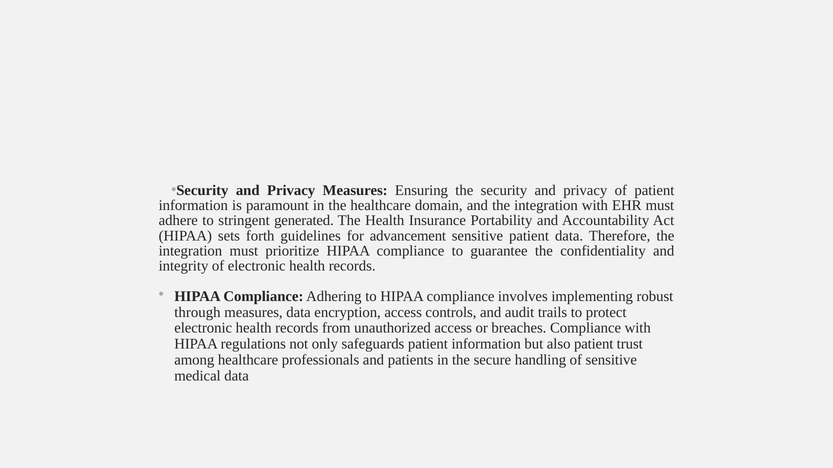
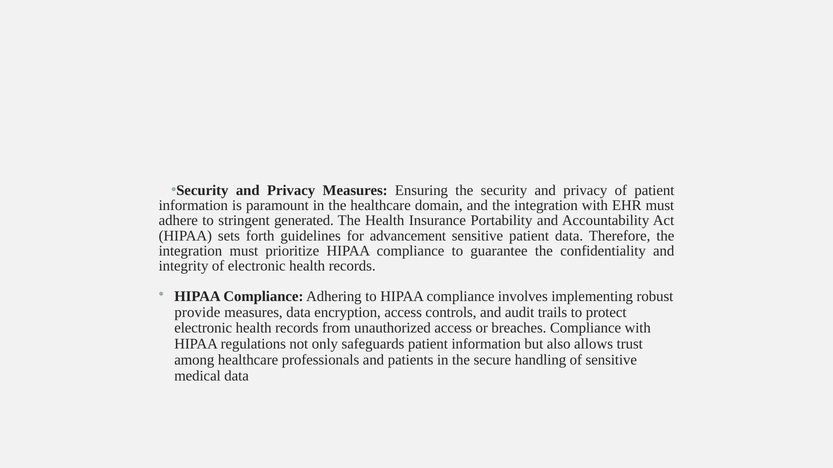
through: through -> provide (197, 313)
also patient: patient -> allows (594, 344)
